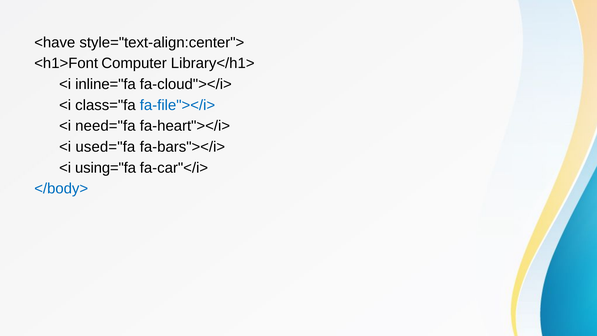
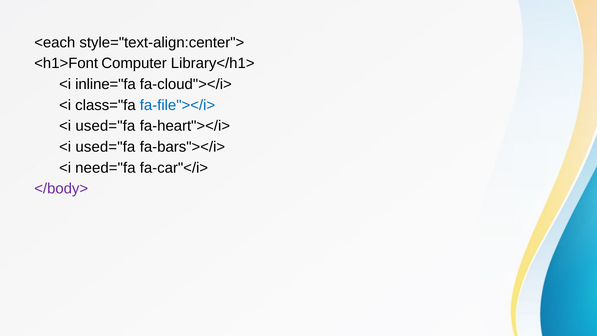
<have: <have -> <each (55, 42)
need="fa: need="fa -> used="fa (105, 126)
using="fa: using="fa -> need="fa (105, 168)
</body> colour: blue -> purple (61, 189)
